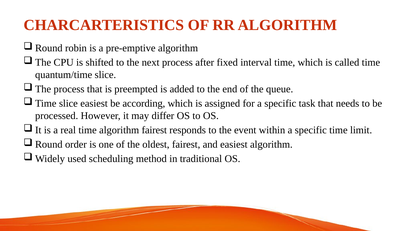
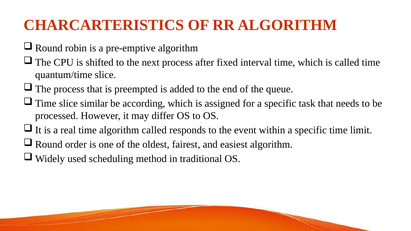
slice easiest: easiest -> similar (94, 103)
algorithm fairest: fairest -> called (154, 130)
